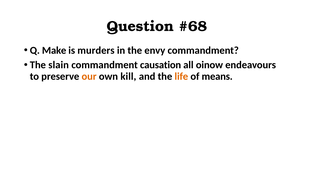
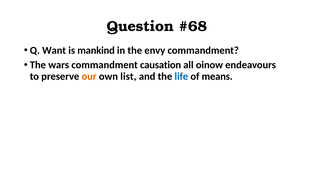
Make: Make -> Want (54, 50)
murders: murders -> mankind (96, 50)
slain: slain -> wars (59, 65)
kill: kill -> list (128, 76)
life colour: orange -> blue (181, 76)
